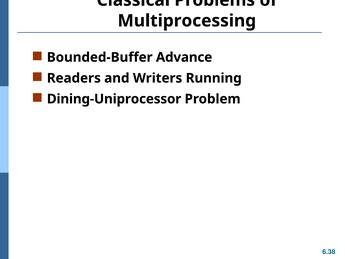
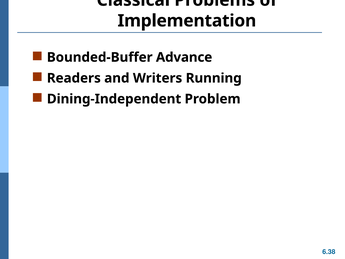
Multiprocessing: Multiprocessing -> Implementation (187, 21)
Dining-Uniprocessor: Dining-Uniprocessor -> Dining-Independent (114, 99)
